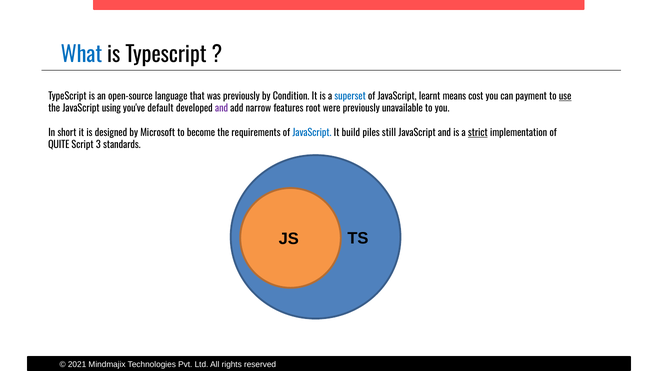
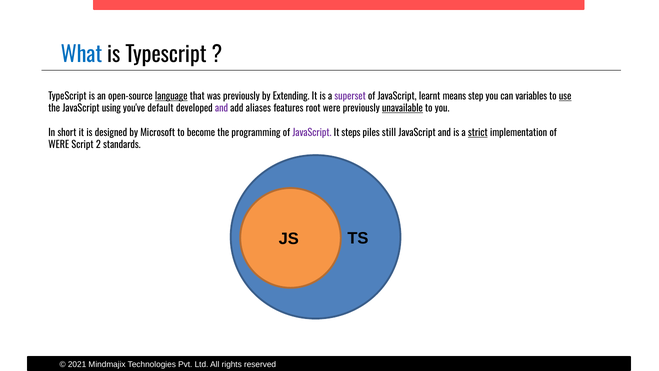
language underline: none -> present (171, 96)
Condition: Condition -> Extending (291, 96)
superset colour: blue -> purple (350, 96)
cost: cost -> step (476, 96)
payment: payment -> variables (531, 96)
narrow: narrow -> aliases (258, 108)
unavailable underline: none -> present (402, 108)
requirements: requirements -> programming (256, 133)
JavaScript colour: blue -> purple (312, 133)
build: build -> steps (351, 133)
QUITE: QUITE -> WERE (59, 145)
3: 3 -> 2 (98, 145)
